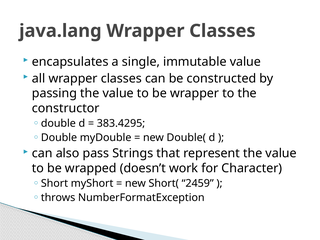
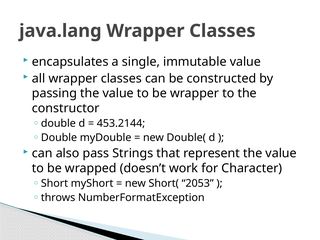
383.4295: 383.4295 -> 453.2144 (121, 123)
2459: 2459 -> 2053 (198, 183)
